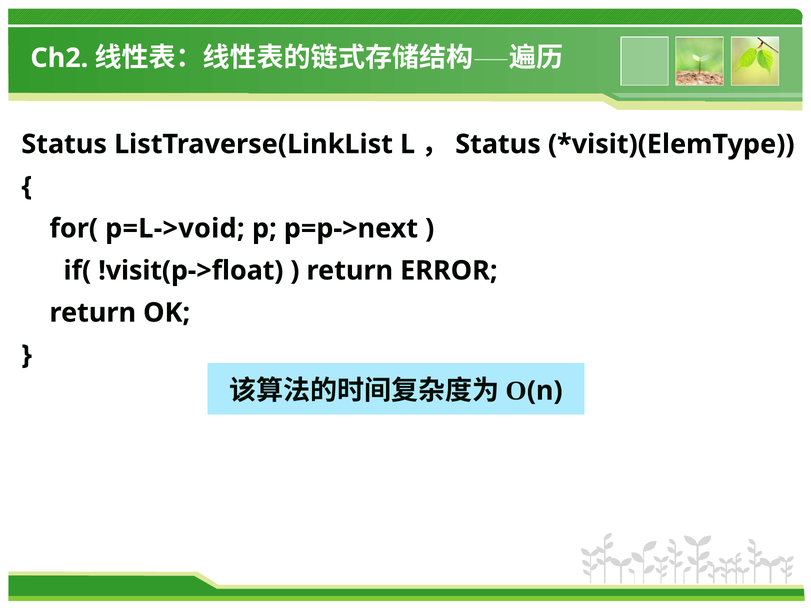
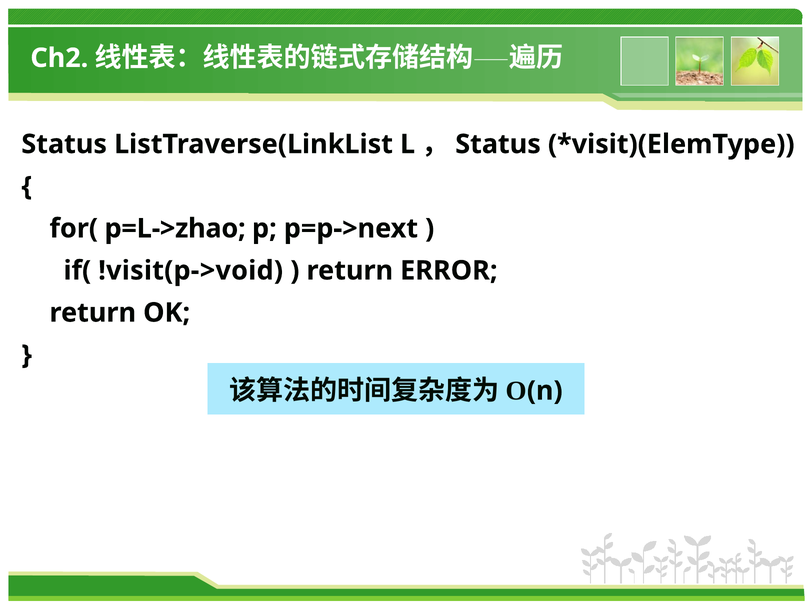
p=L->void: p=L->void -> p=L->zhao (175, 229)
!visit(p->float: !visit(p->float -> !visit(p->void (191, 271)
